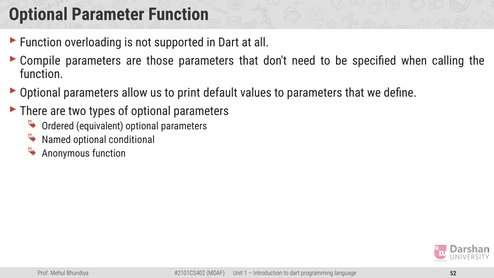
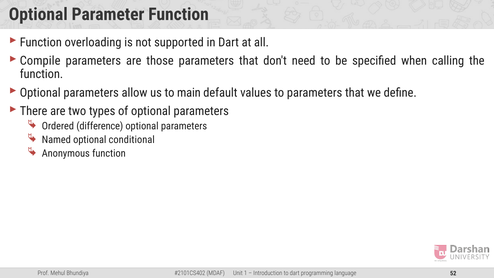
print: print -> main (189, 93)
equivalent: equivalent -> difference (100, 126)
